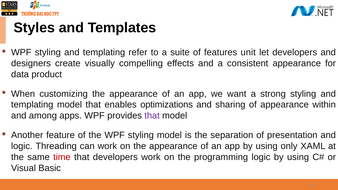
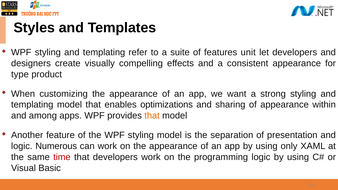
data: data -> type (20, 74)
that colour: purple -> orange (152, 116)
Threading: Threading -> Numerous (56, 146)
